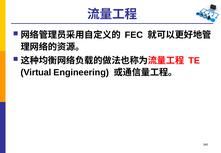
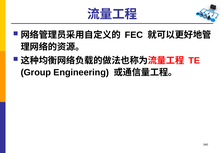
Virtual: Virtual -> Group (36, 72)
